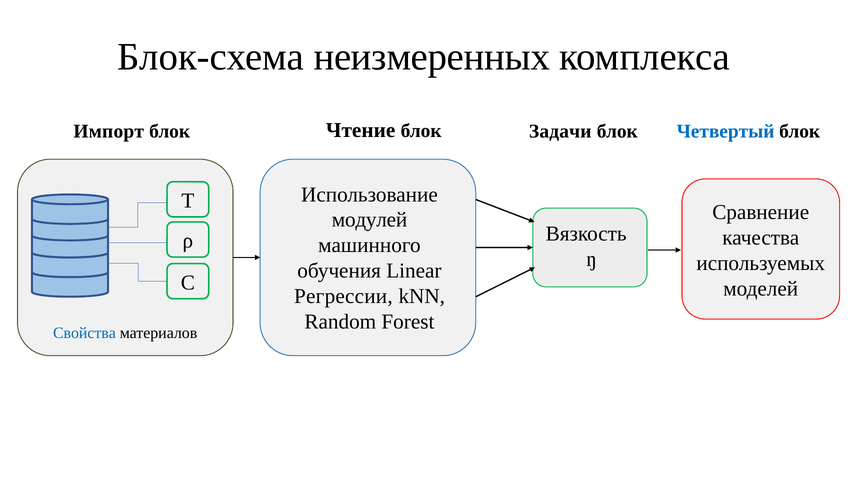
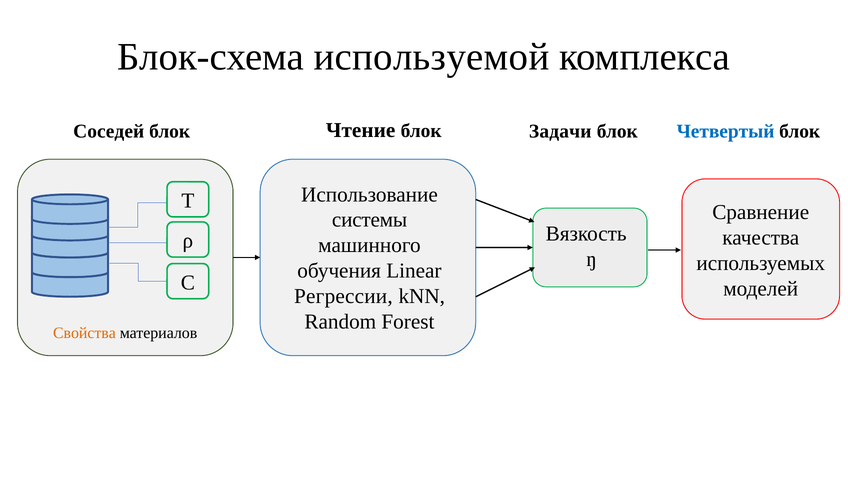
неизмеренных: неизмеренных -> используемой (431, 57)
Импорт: Импорт -> Соседей (109, 131)
модулей: модулей -> системы (370, 220)
Свойства colour: blue -> orange (84, 333)
